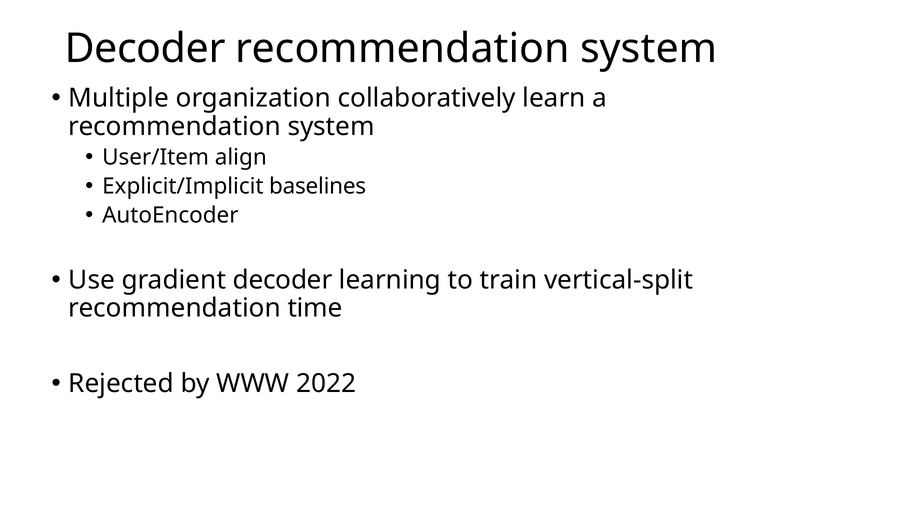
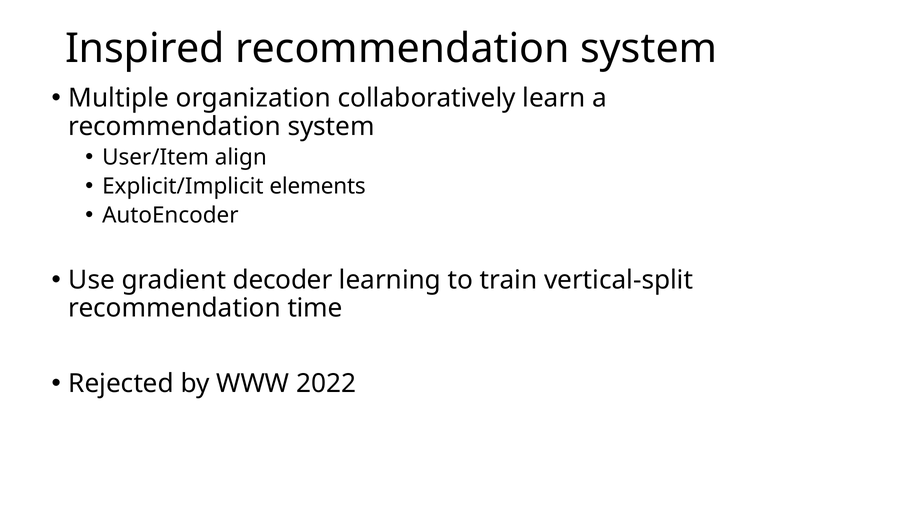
Decoder: Decoder -> Inspired (145, 49)
baselines: baselines -> elements (318, 186)
